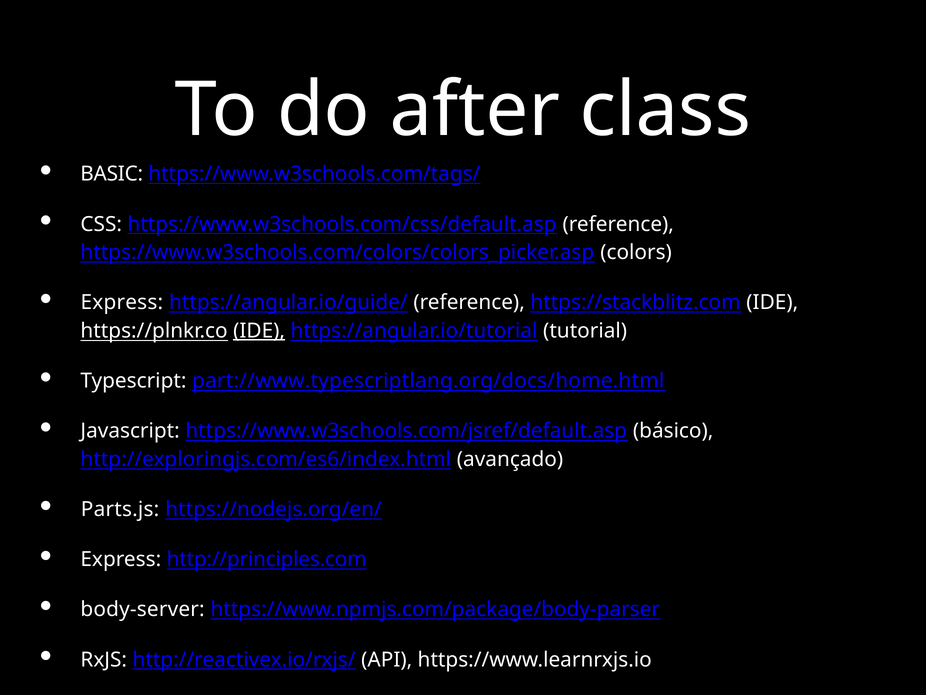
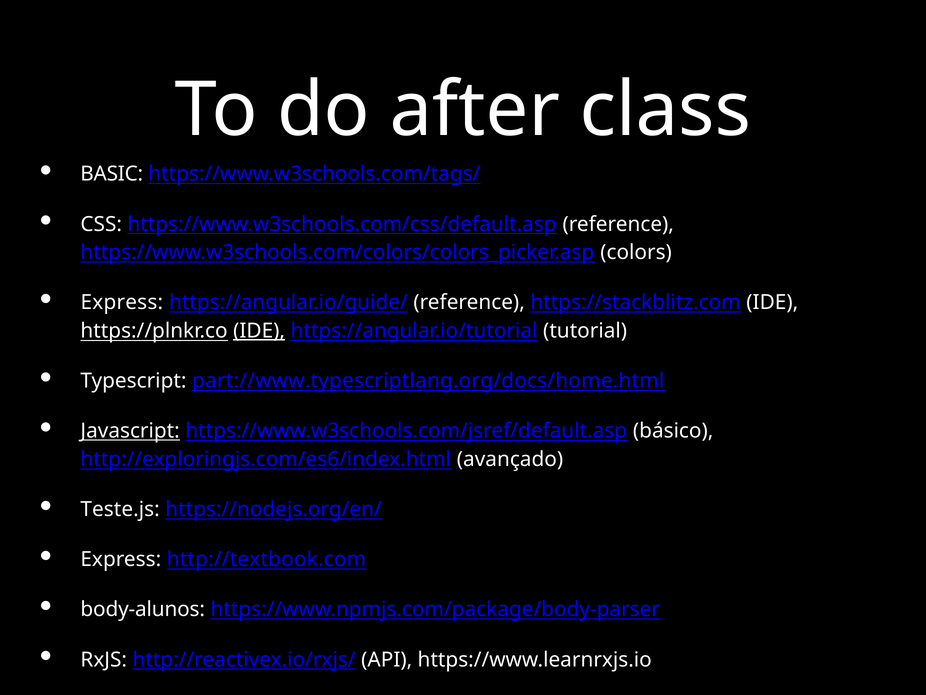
Javascript underline: none -> present (130, 431)
Parts.js: Parts.js -> Teste.js (120, 509)
http://principles.com: http://principles.com -> http://textbook.com (266, 559)
body-server: body-server -> body-alunos (143, 609)
